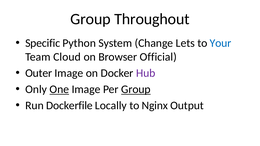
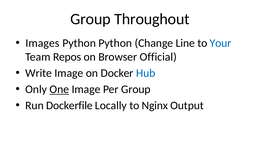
Specific: Specific -> Images (43, 43)
Python System: System -> Python (115, 43)
Lets: Lets -> Line (185, 43)
Cloud: Cloud -> Repos (67, 57)
Outer: Outer -> Write (39, 73)
Hub colour: purple -> blue (146, 73)
Group underline: present -> none (136, 89)
